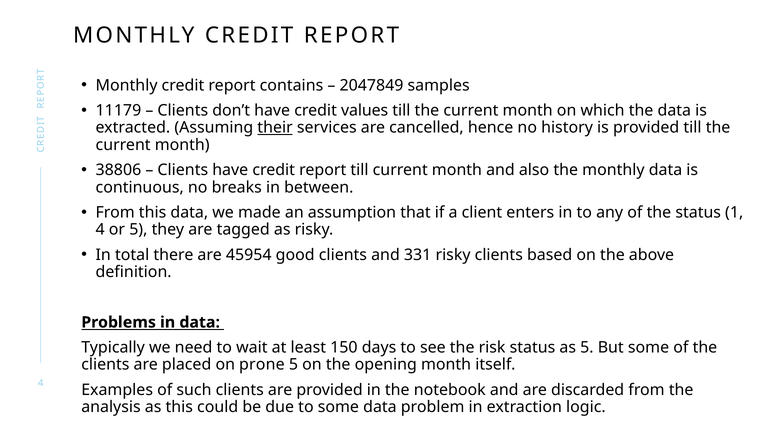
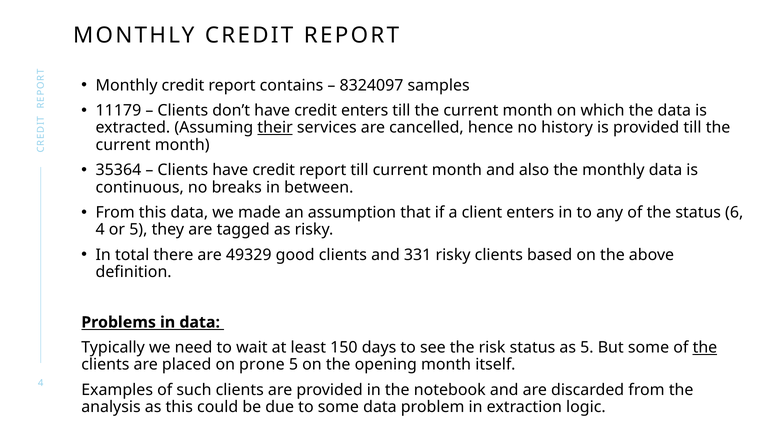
2047849: 2047849 -> 8324097 (371, 85)
credit values: values -> enters (365, 111)
38806: 38806 -> 35364 (118, 170)
1: 1 -> 6 (734, 213)
45954: 45954 -> 49329 (249, 255)
the underline: none -> present (705, 348)
